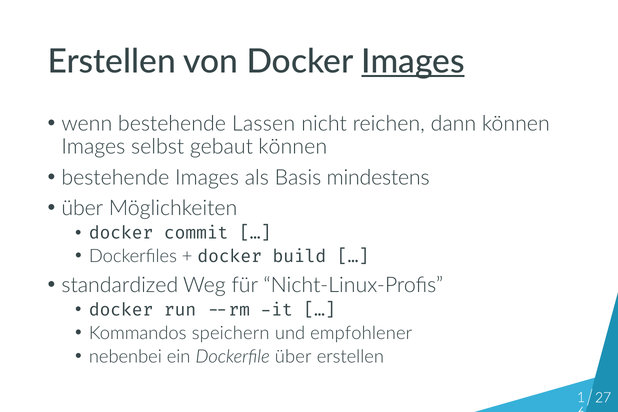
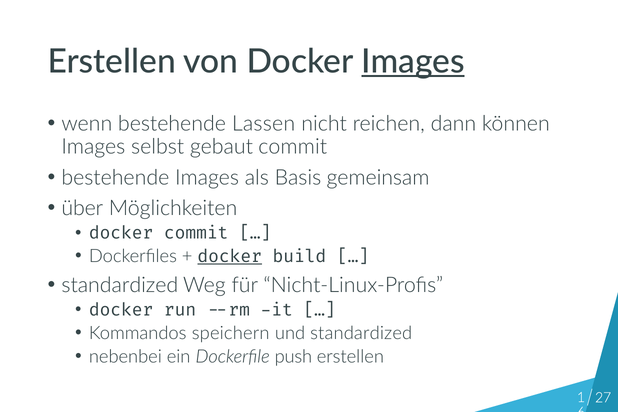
gebaut können: können -> commit (293, 147)
mindestens: mindestens -> gemeinsam (378, 177)
docker underline: none -> present (230, 256)
und empfohlener: empfohlener -> standardized (361, 333)
Dockerfile über: über -> push (293, 357)
